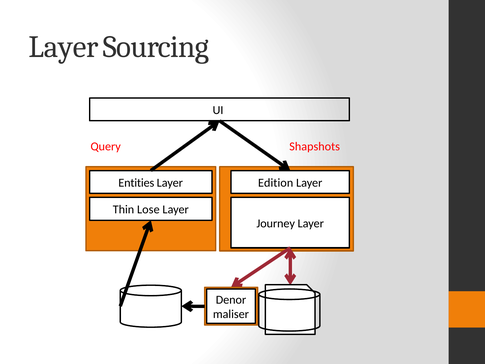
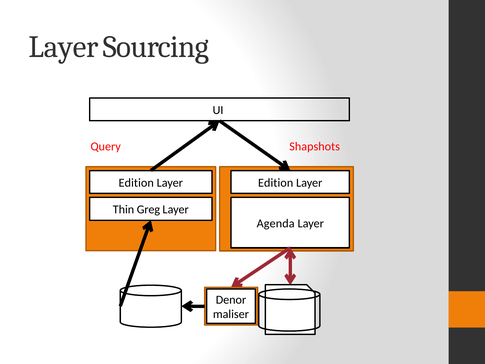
Entities: Entities -> Edition (136, 183)
Lose: Lose -> Greg (148, 209)
Journey: Journey -> Agenda (276, 223)
